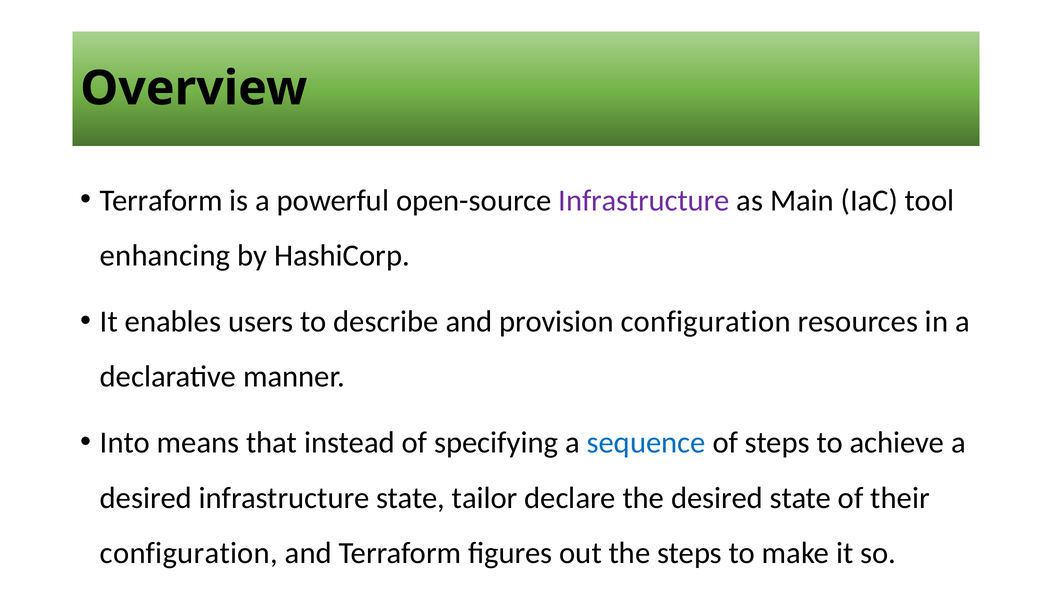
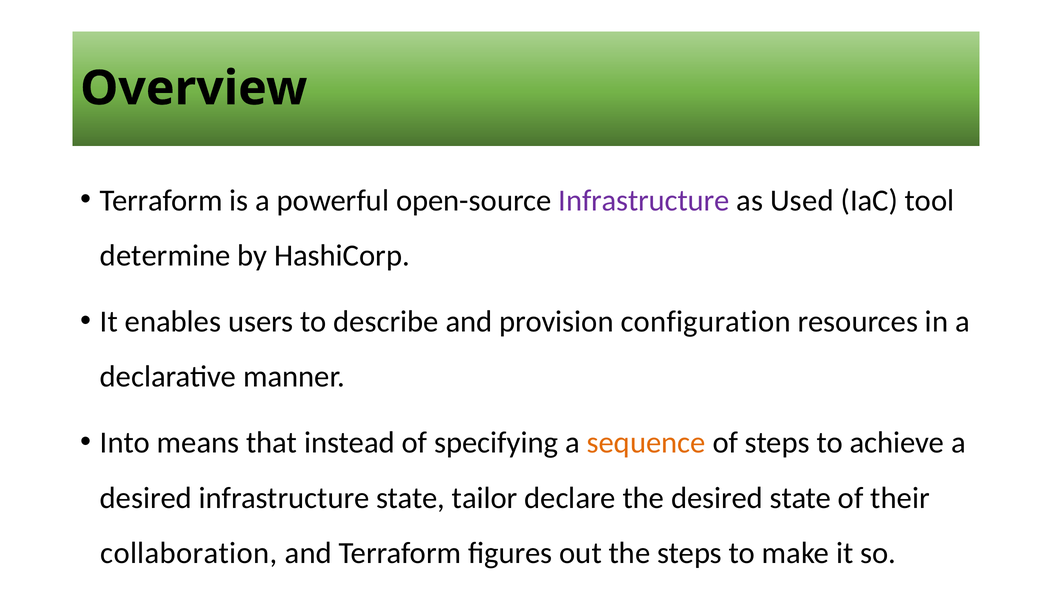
Main: Main -> Used (802, 200)
enhancing: enhancing -> determine (165, 255)
sequence colour: blue -> orange (646, 443)
configuration: configuration -> collaboration (189, 553)
